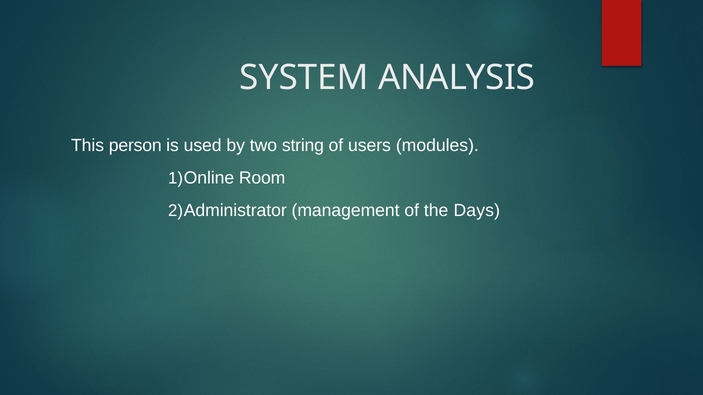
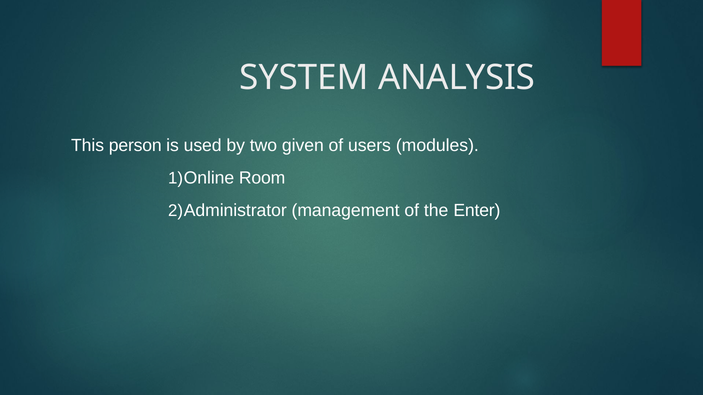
string: string -> given (303, 146)
Days: Days -> Enter (477, 211)
